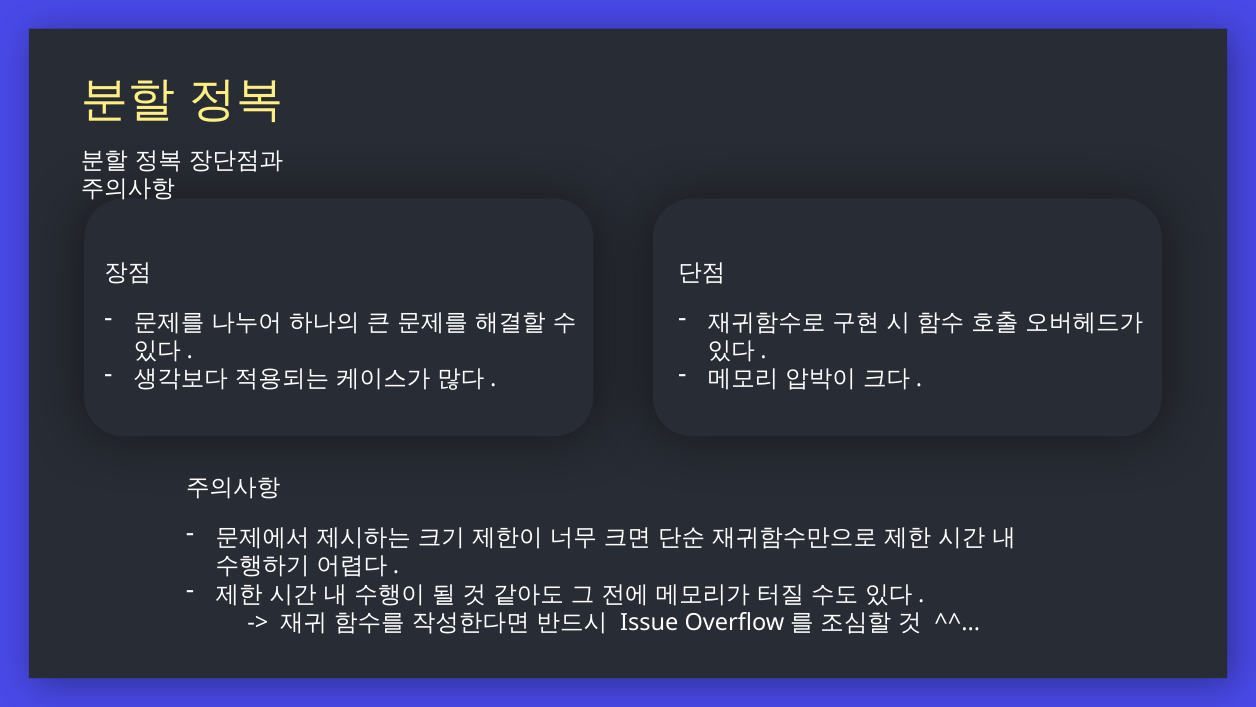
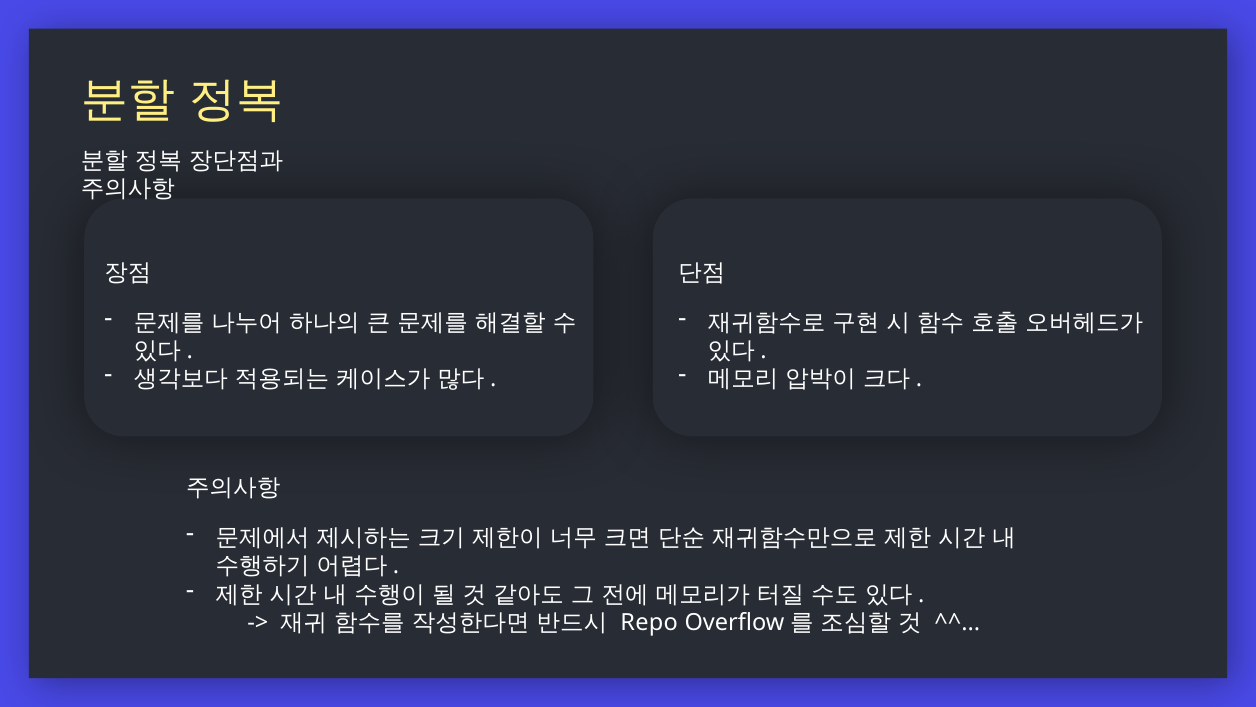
Issue: Issue -> Repo (649, 622)
